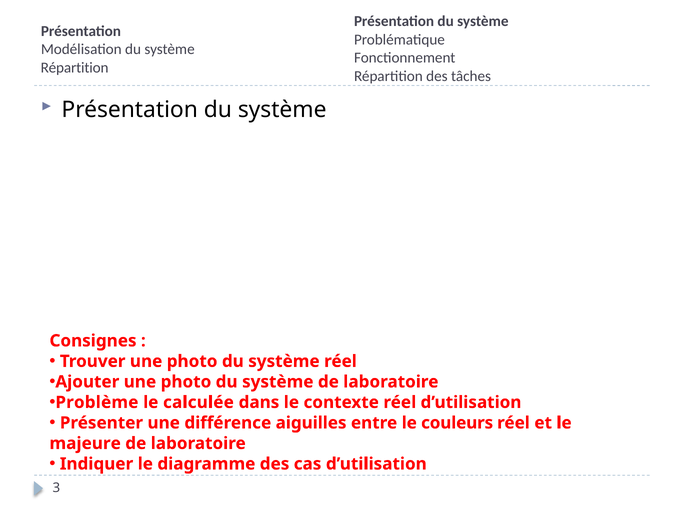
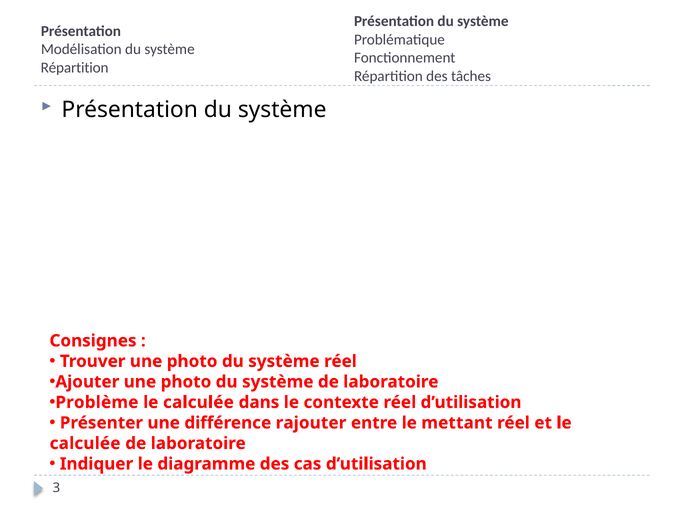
aiguilles: aiguilles -> rajouter (311, 423)
couleurs: couleurs -> mettant (457, 423)
majeure: majeure -> calculée (85, 443)
